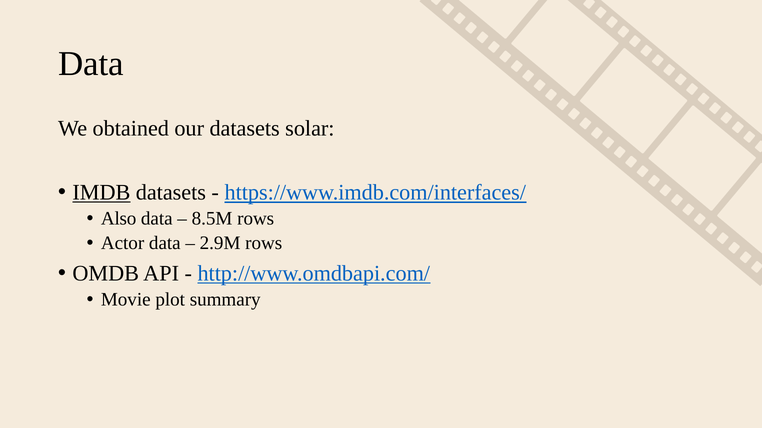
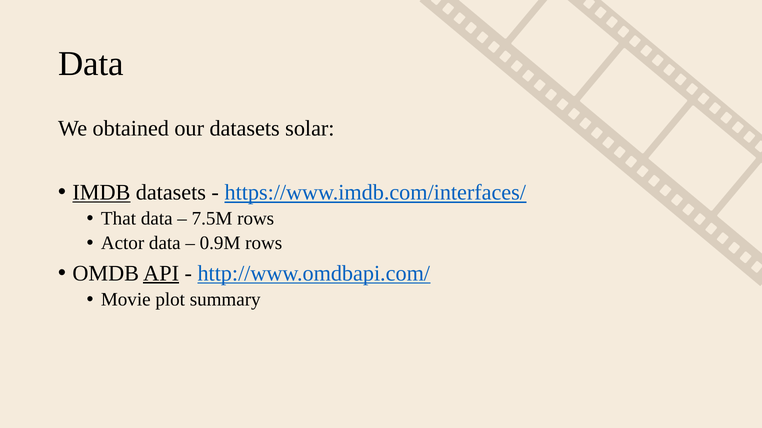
Also: Also -> That (119, 219)
8.5M: 8.5M -> 7.5M (212, 219)
2.9M: 2.9M -> 0.9M (220, 244)
API underline: none -> present (161, 274)
